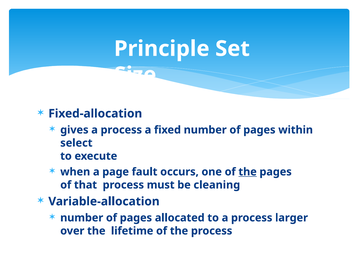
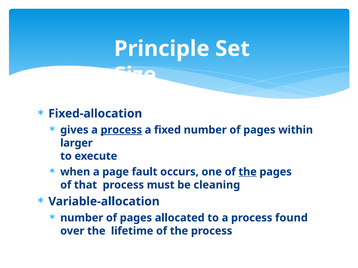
process underline: none -> present (121, 130)
select: select -> larger (76, 143)
larger: larger -> found (291, 218)
